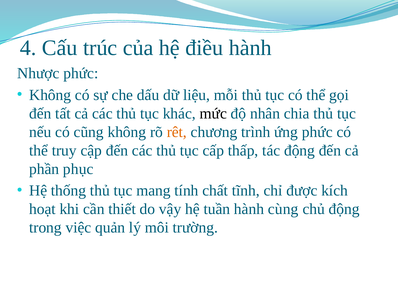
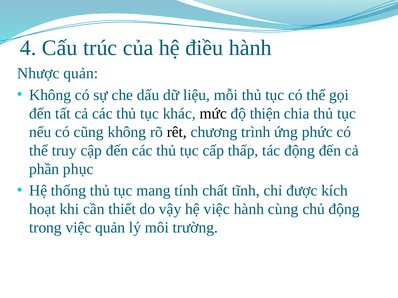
Nhược phức: phức -> quản (81, 73)
nhân: nhân -> thiện (265, 114)
rêt colour: orange -> black (177, 132)
hệ tuần: tuần -> việc (217, 209)
